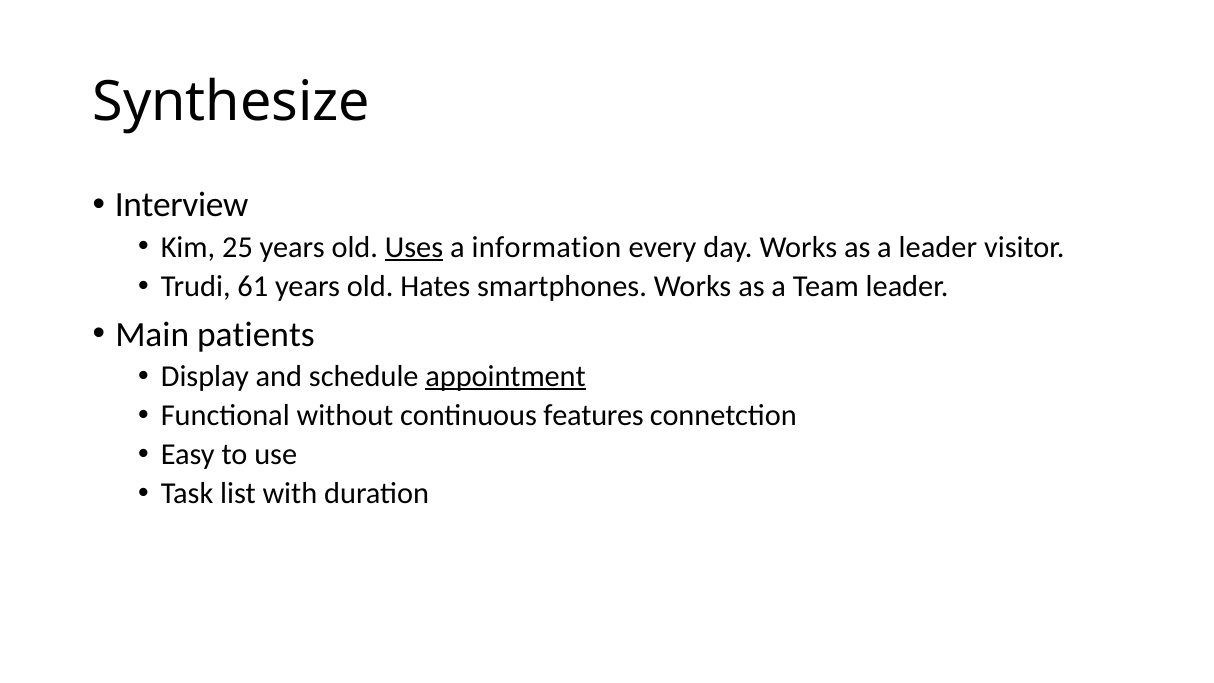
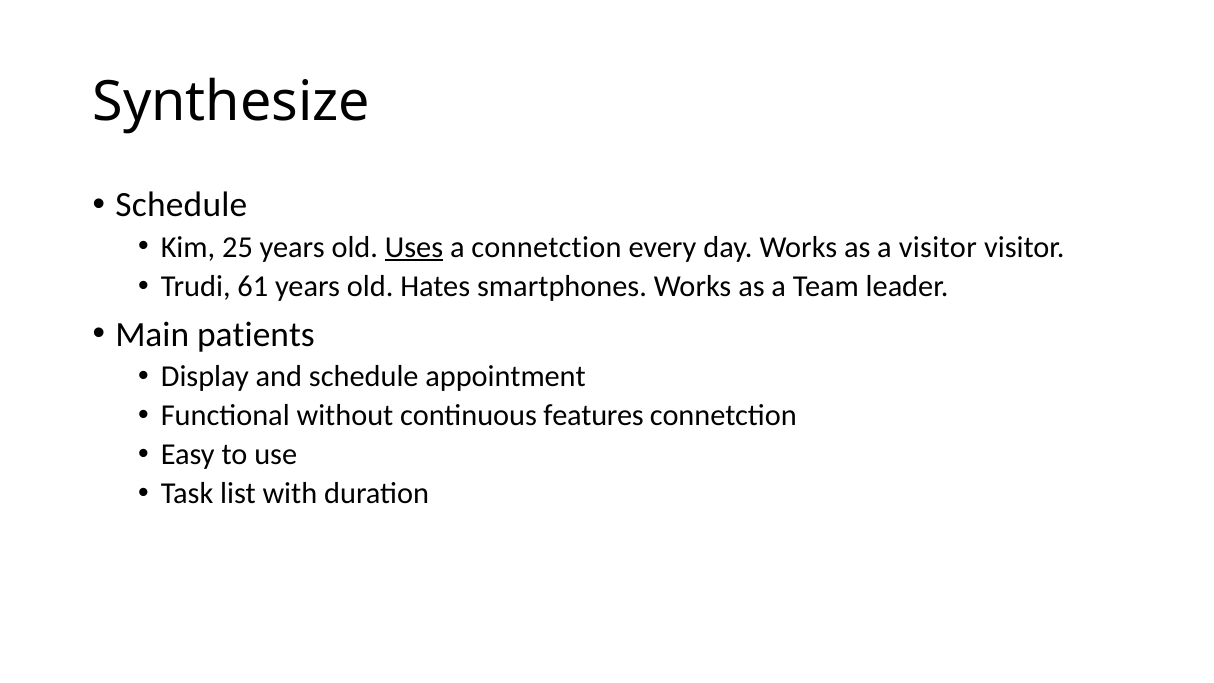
Interview: Interview -> Schedule (181, 205)
a information: information -> connetction (546, 247)
a leader: leader -> visitor (938, 247)
appointment underline: present -> none (506, 376)
